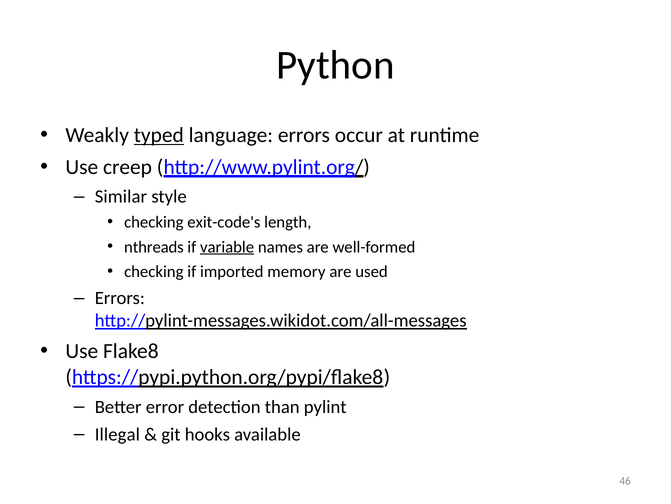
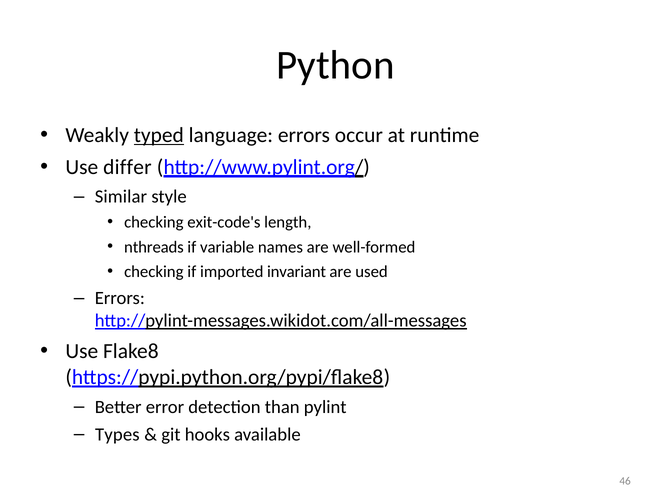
creep: creep -> differ (127, 167)
variable underline: present -> none (227, 247)
memory: memory -> invariant (297, 271)
Illegal: Illegal -> Types (117, 434)
